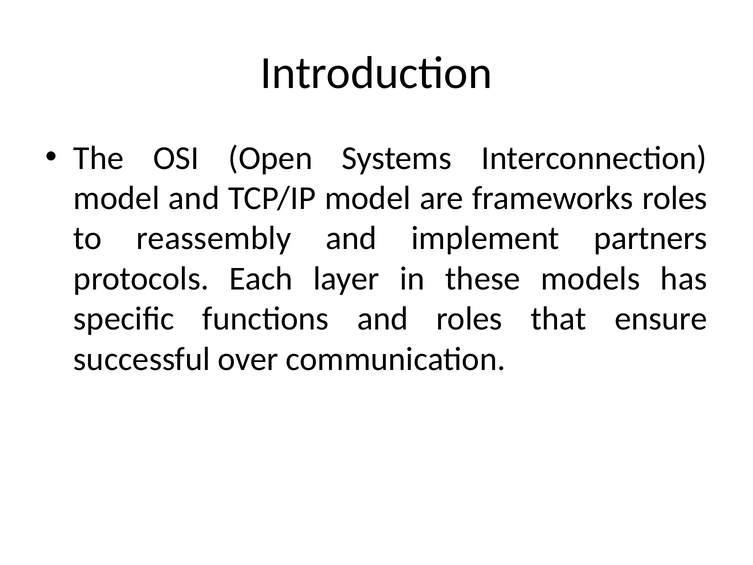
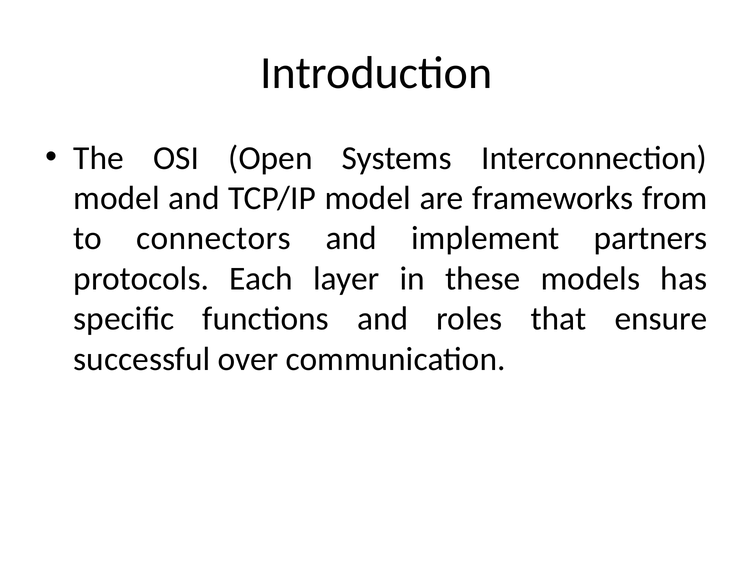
frameworks roles: roles -> from (675, 198)
reassembly: reassembly -> connectors (214, 238)
